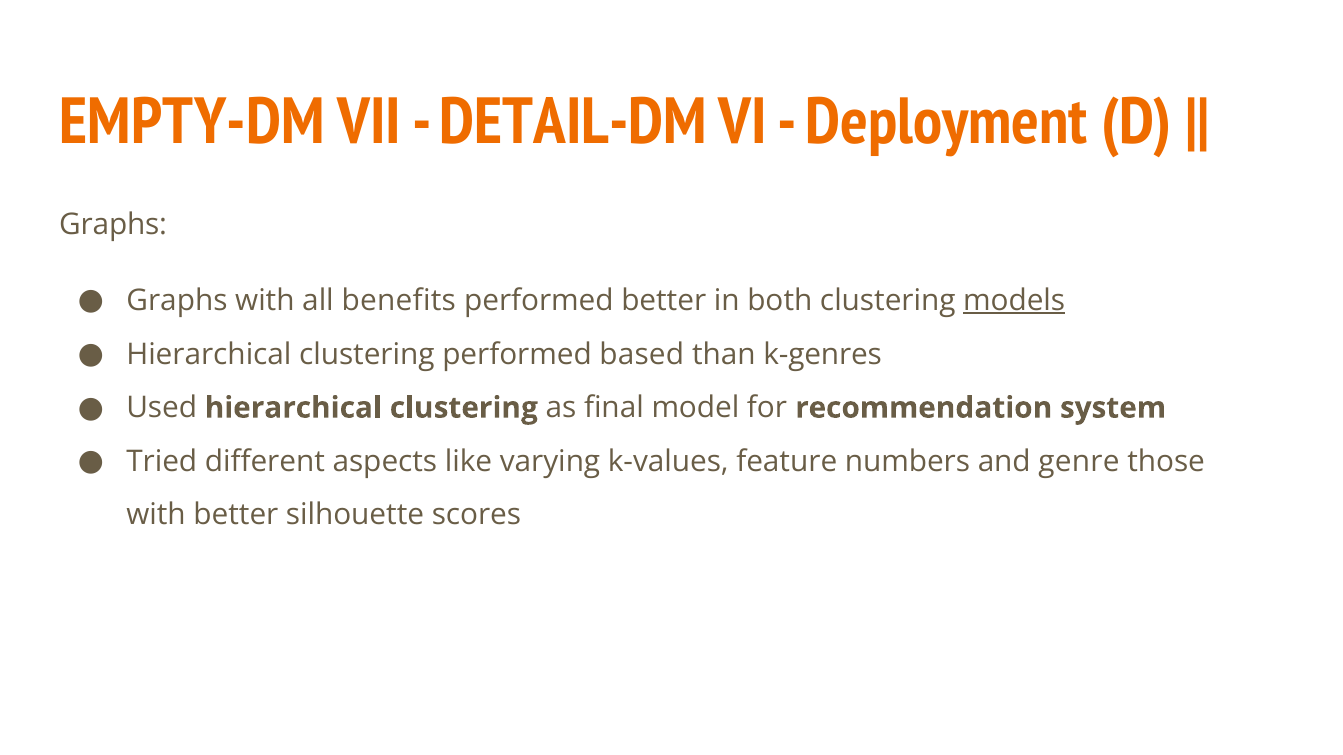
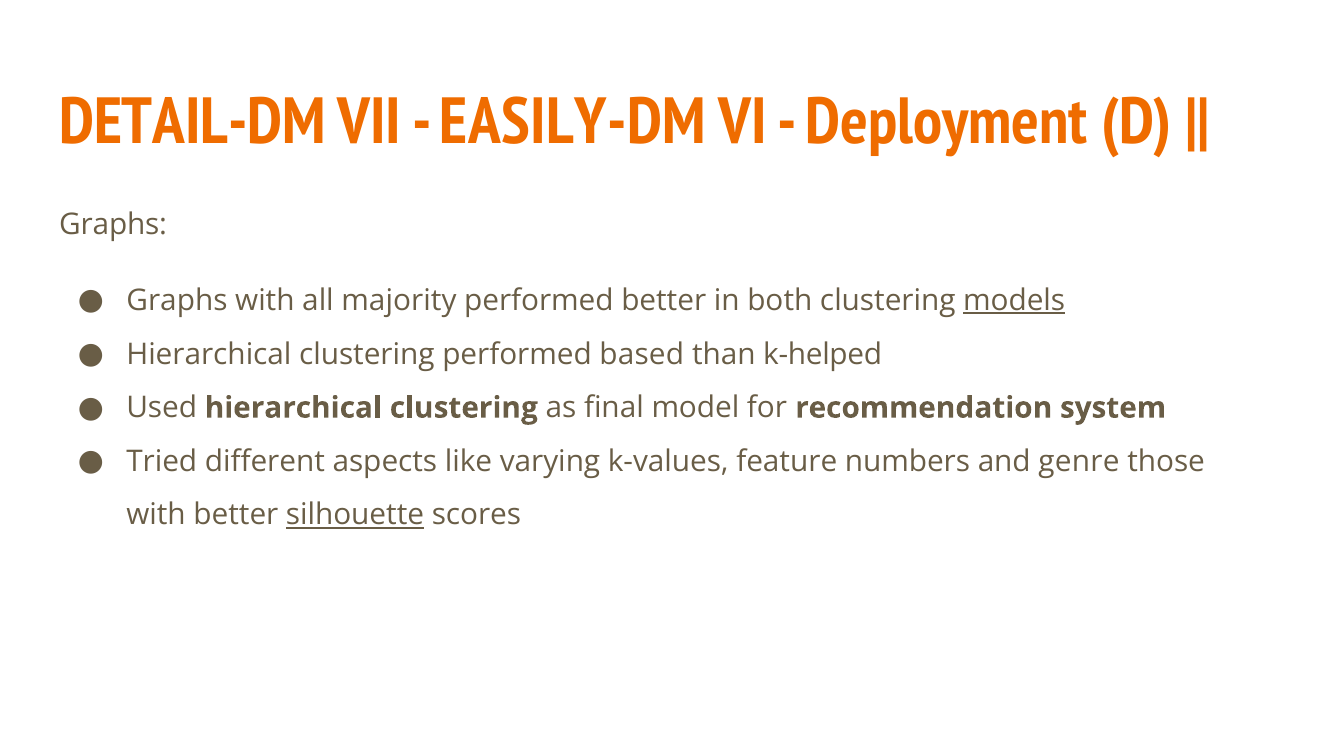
EMPTY-DM: EMPTY-DM -> DETAIL-DM (192, 123)
DETAIL-DM: DETAIL-DM -> EASILY-DM (573, 123)
benefits: benefits -> majority (399, 301)
k-genres: k-genres -> k-helped (823, 354)
silhouette underline: none -> present (355, 515)
